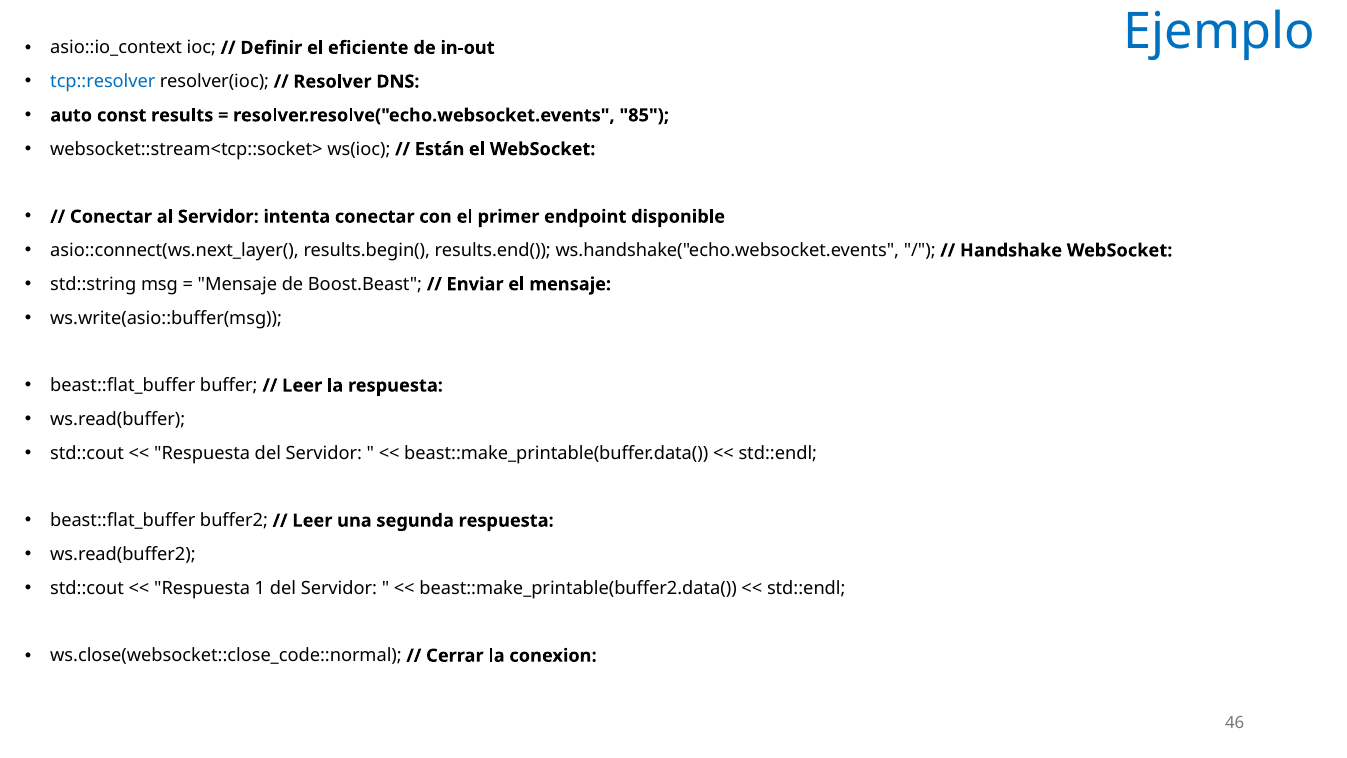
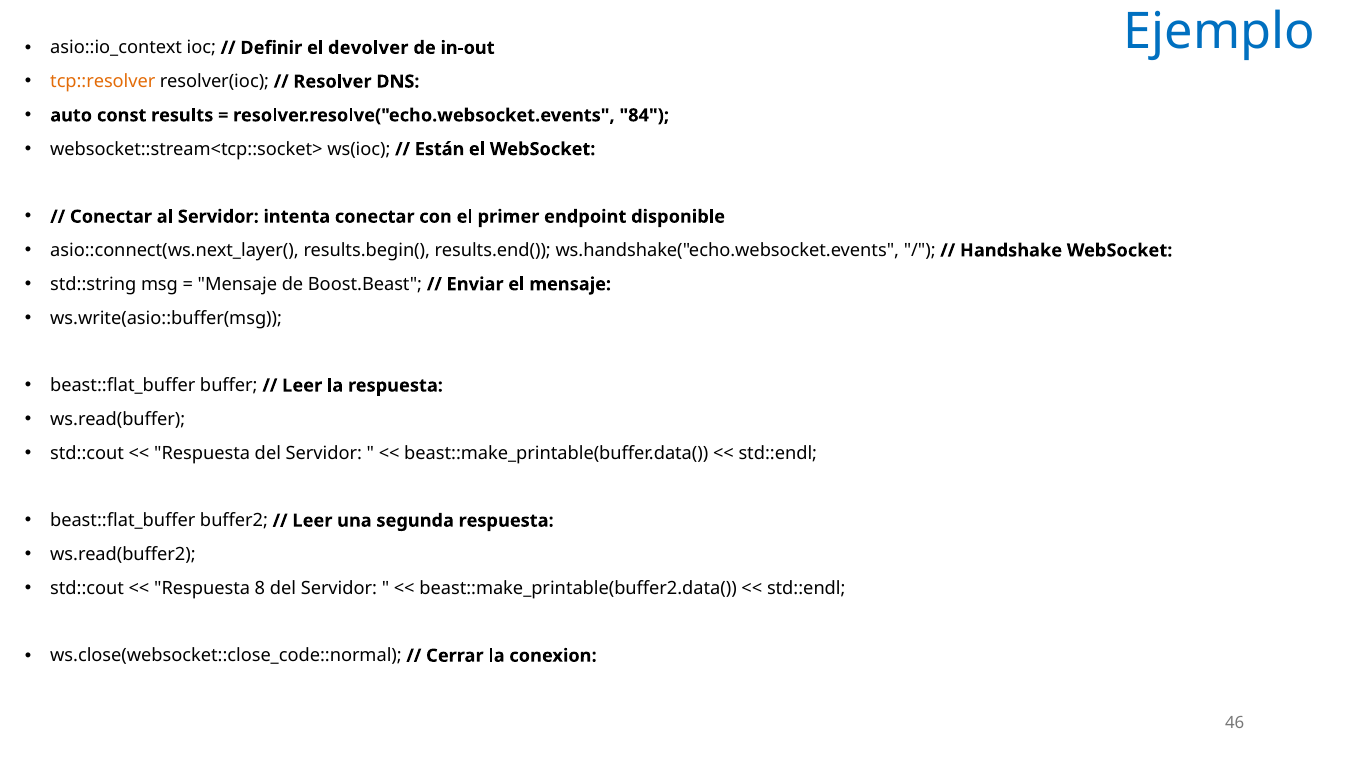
eficiente: eficiente -> devolver (368, 48)
tcp::resolver colour: blue -> orange (103, 82)
85: 85 -> 84 (644, 115)
1: 1 -> 8 (260, 588)
